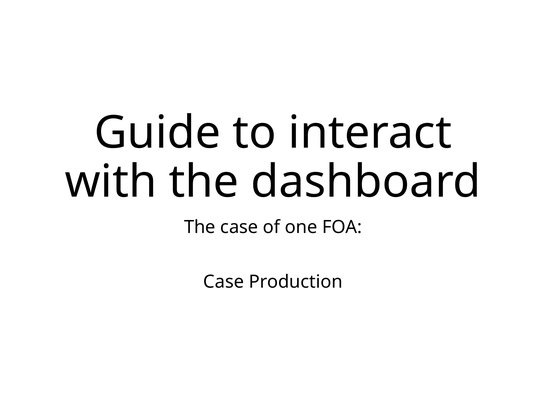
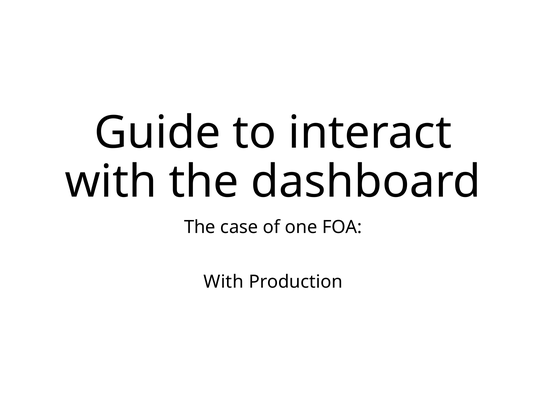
Case: Case -> With (224, 282)
